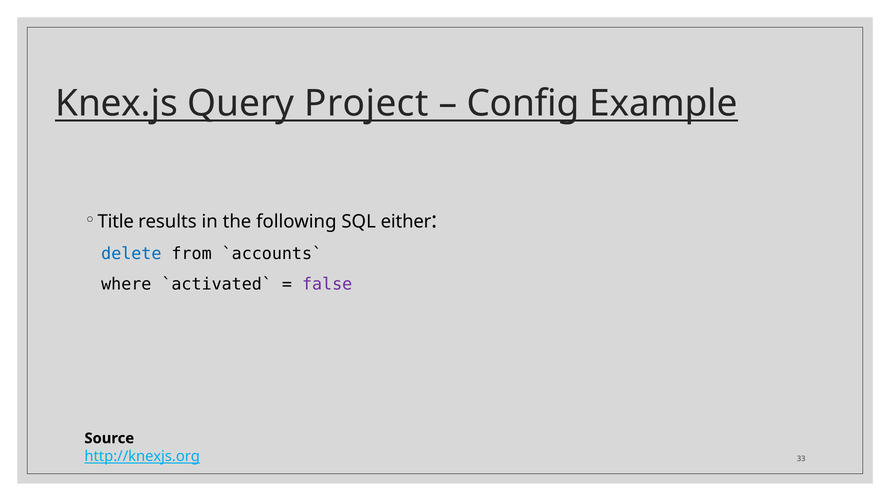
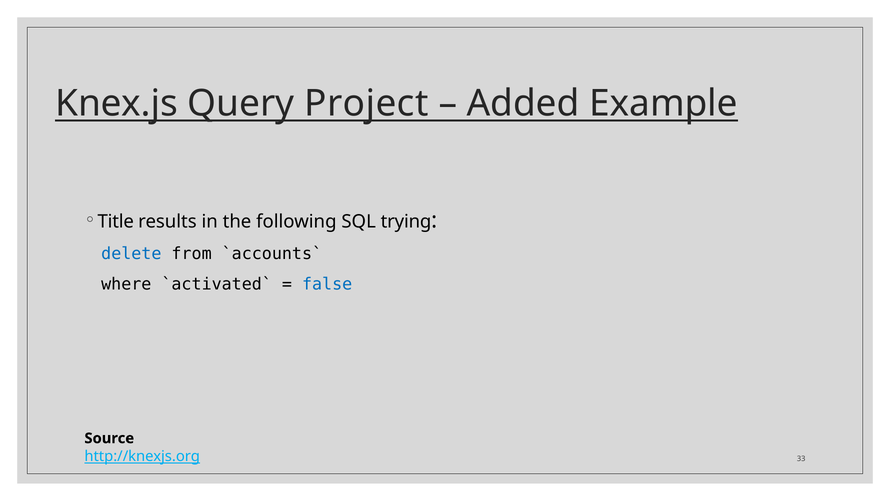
Config: Config -> Added (523, 103)
either: either -> trying (406, 222)
false colour: purple -> blue (327, 284)
